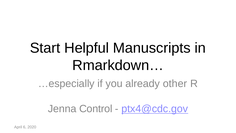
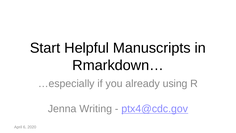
other: other -> using (175, 83)
Control: Control -> Writing (96, 109)
